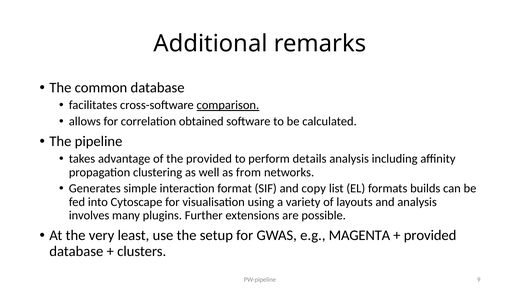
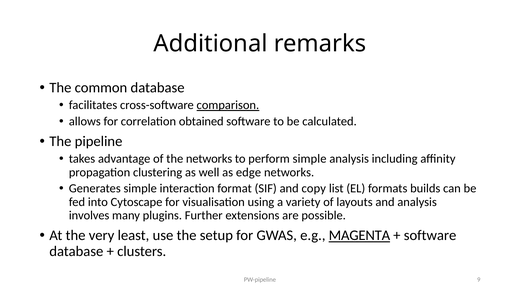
the provided: provided -> networks (209, 159)
perform details: details -> simple (310, 159)
from: from -> edge (248, 172)
MAGENTA underline: none -> present (359, 235)
provided: provided -> software (430, 235)
